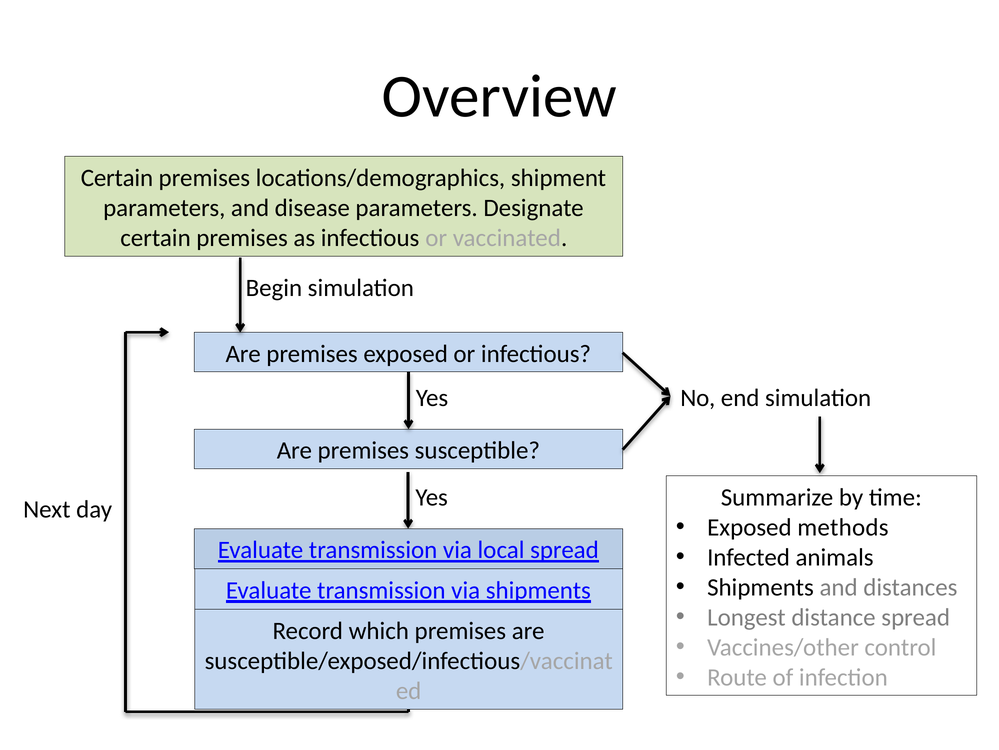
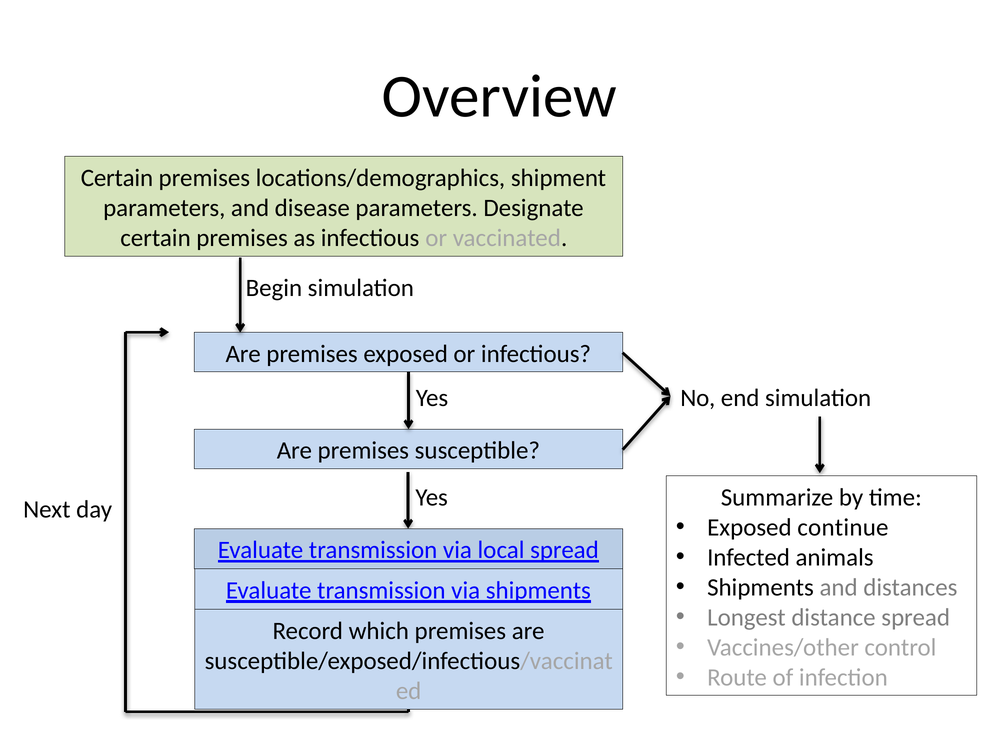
methods: methods -> continue (843, 527)
